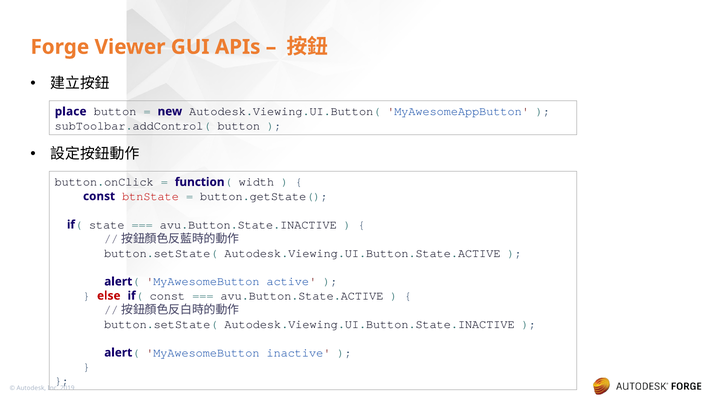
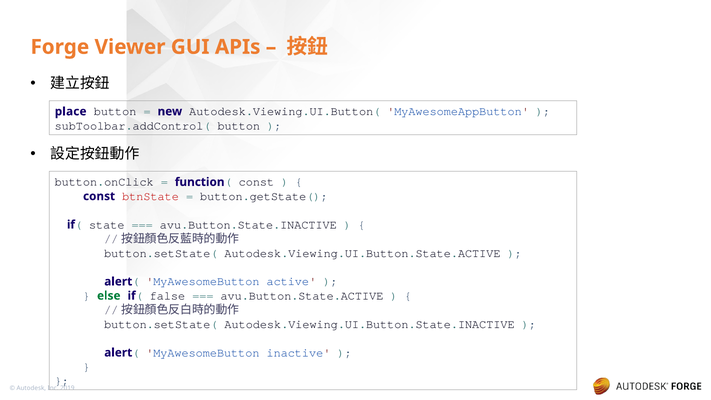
width: width -> const (256, 182)
else colour: red -> green (109, 296)
const: const -> false (167, 296)
